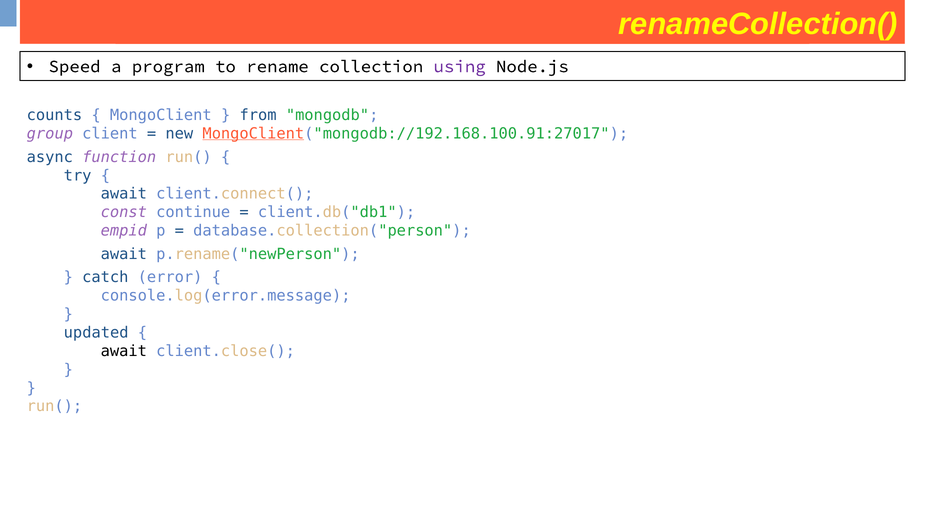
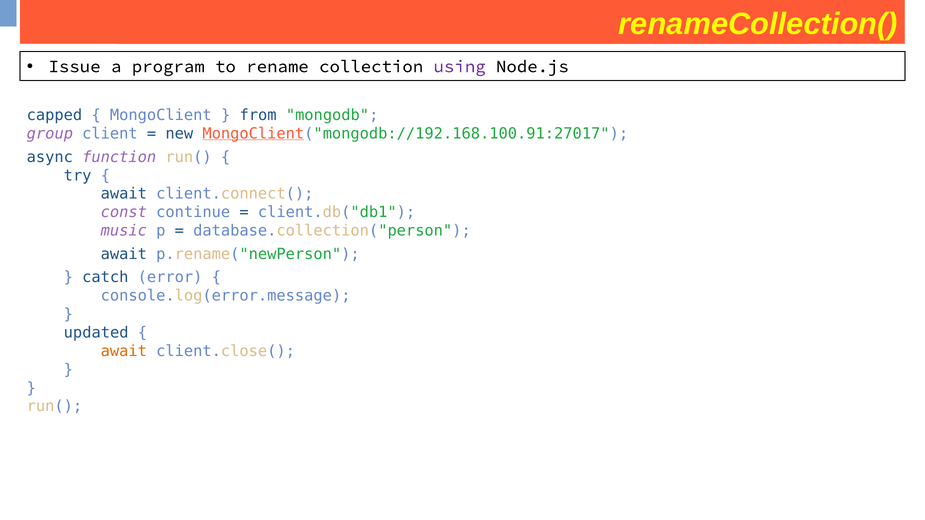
Speed: Speed -> Issue (75, 66)
counts: counts -> capped (55, 115)
empid: empid -> music (124, 231)
await colour: black -> orange (124, 351)
